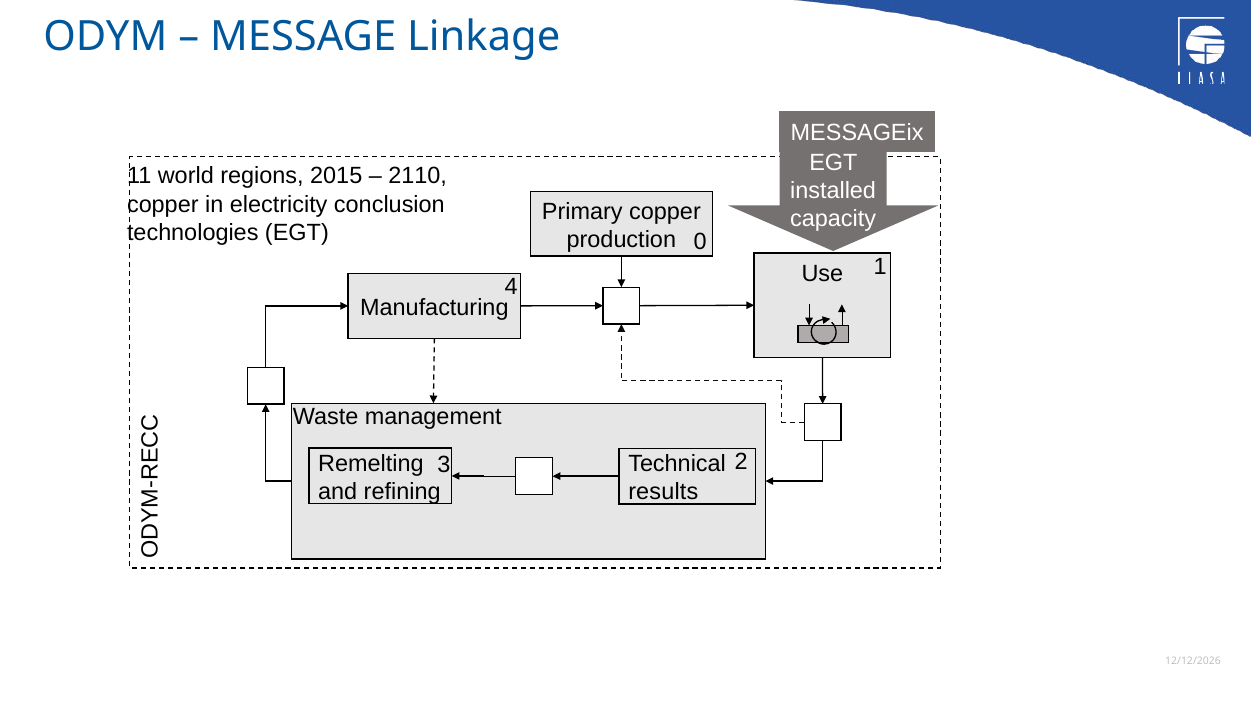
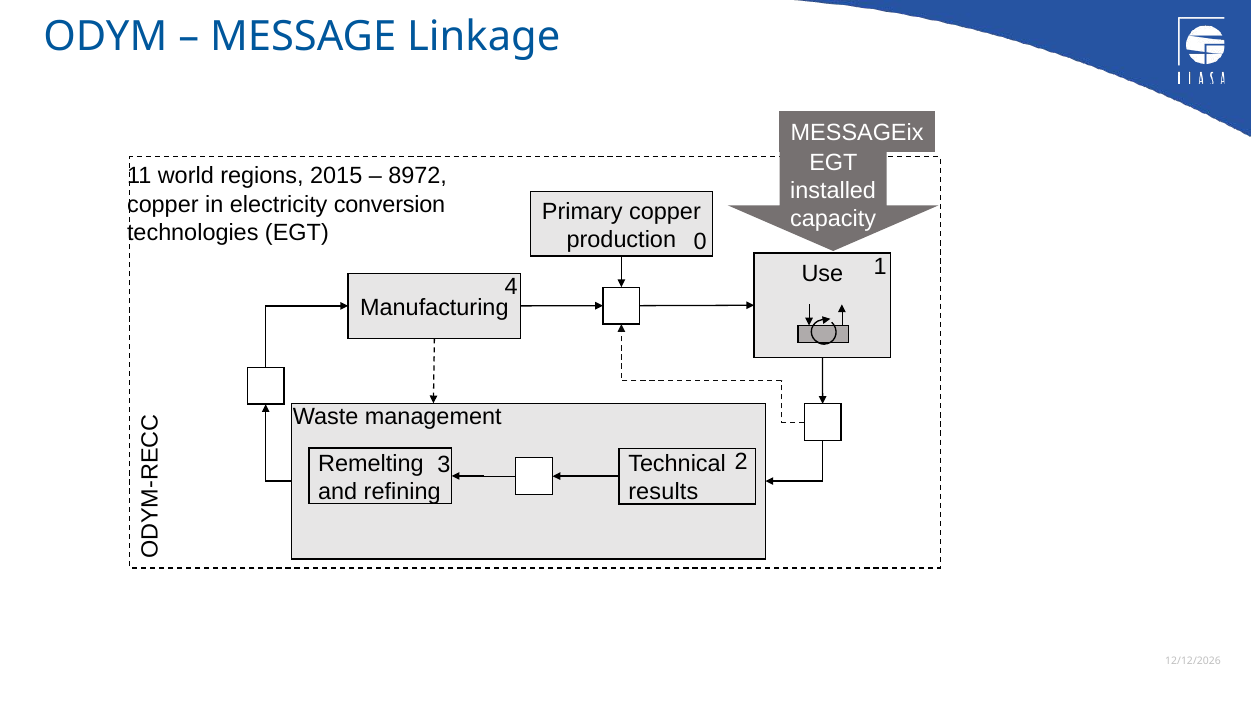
2110: 2110 -> 8972 (418, 176)
conclusion: conclusion -> conversion (389, 204)
